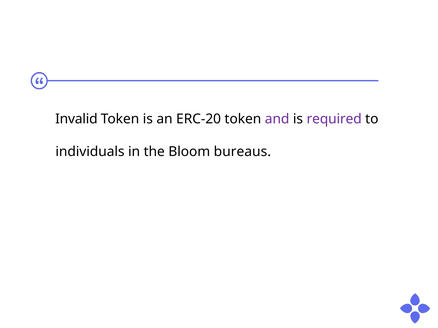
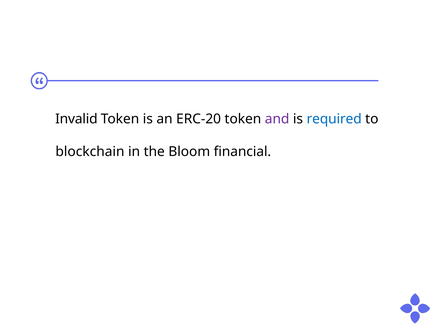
required colour: purple -> blue (334, 119)
individuals: individuals -> blockchain (90, 152)
bureaus: bureaus -> financial (242, 152)
